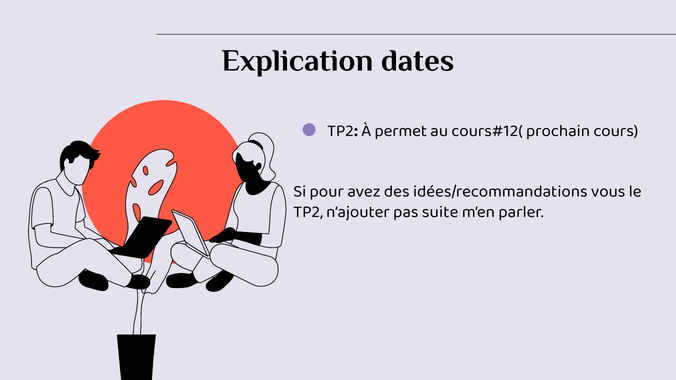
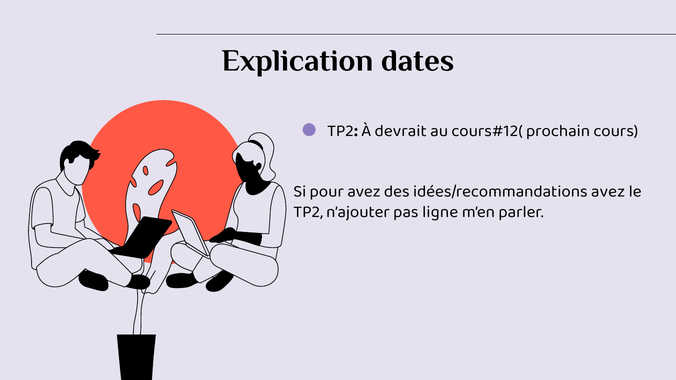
permet: permet -> devrait (401, 131)
idées/recommandations vous: vous -> avez (608, 191)
suite: suite -> ligne (440, 212)
